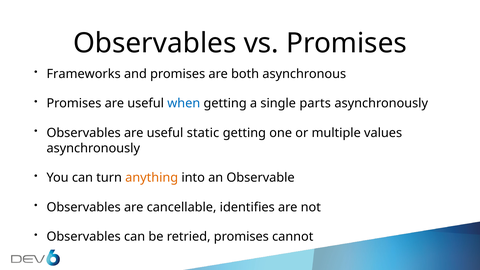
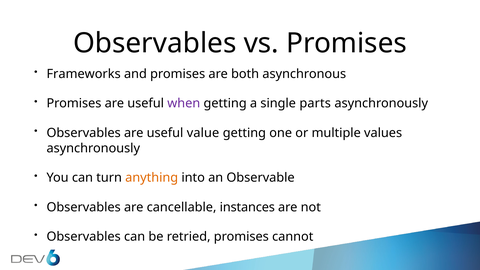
when colour: blue -> purple (184, 103)
static: static -> value (203, 133)
identifies: identifies -> instances (247, 207)
